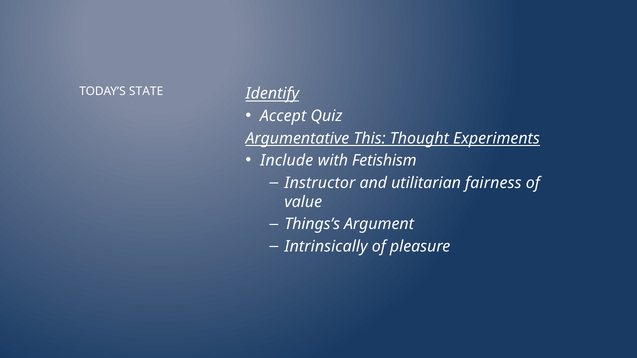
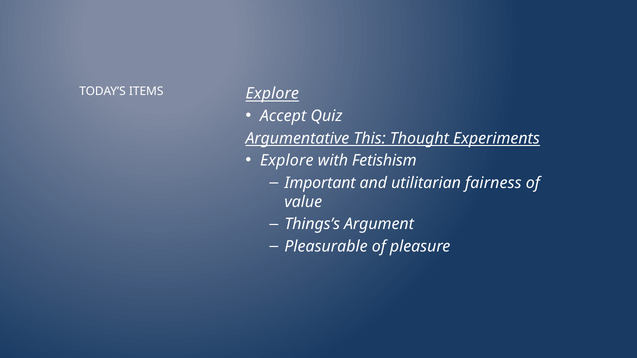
STATE: STATE -> ITEMS (146, 92)
Identify: Identify -> Explore (272, 94)
Include: Include -> Explore (287, 161)
Instructor: Instructor -> Important (320, 183)
Intrinsically: Intrinsically -> Pleasurable (326, 247)
